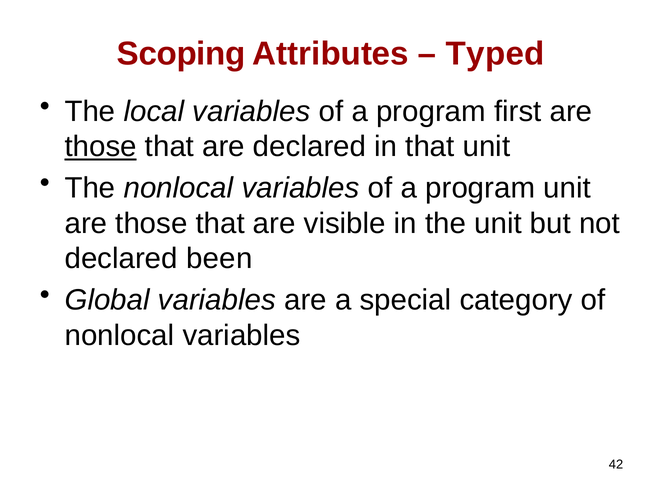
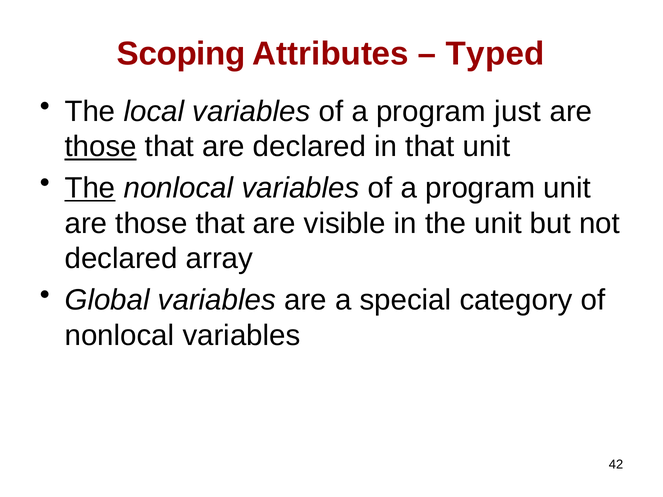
first: first -> just (518, 111)
The underline: none -> present (90, 188)
been: been -> array (219, 259)
